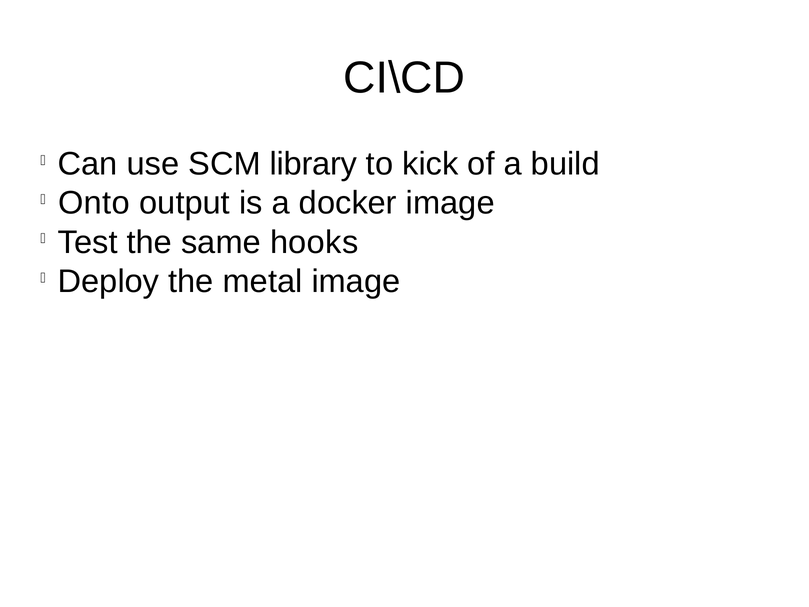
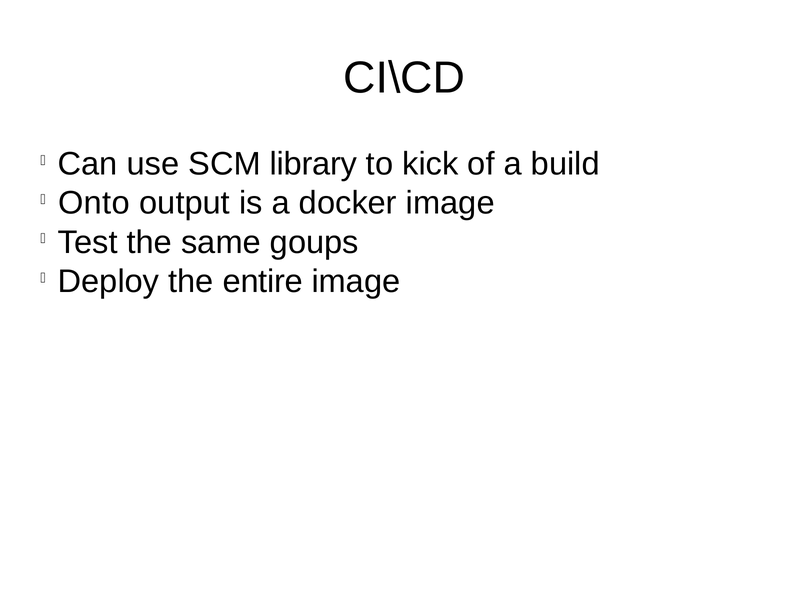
hooks: hooks -> goups (314, 242)
metal: metal -> entire (263, 281)
